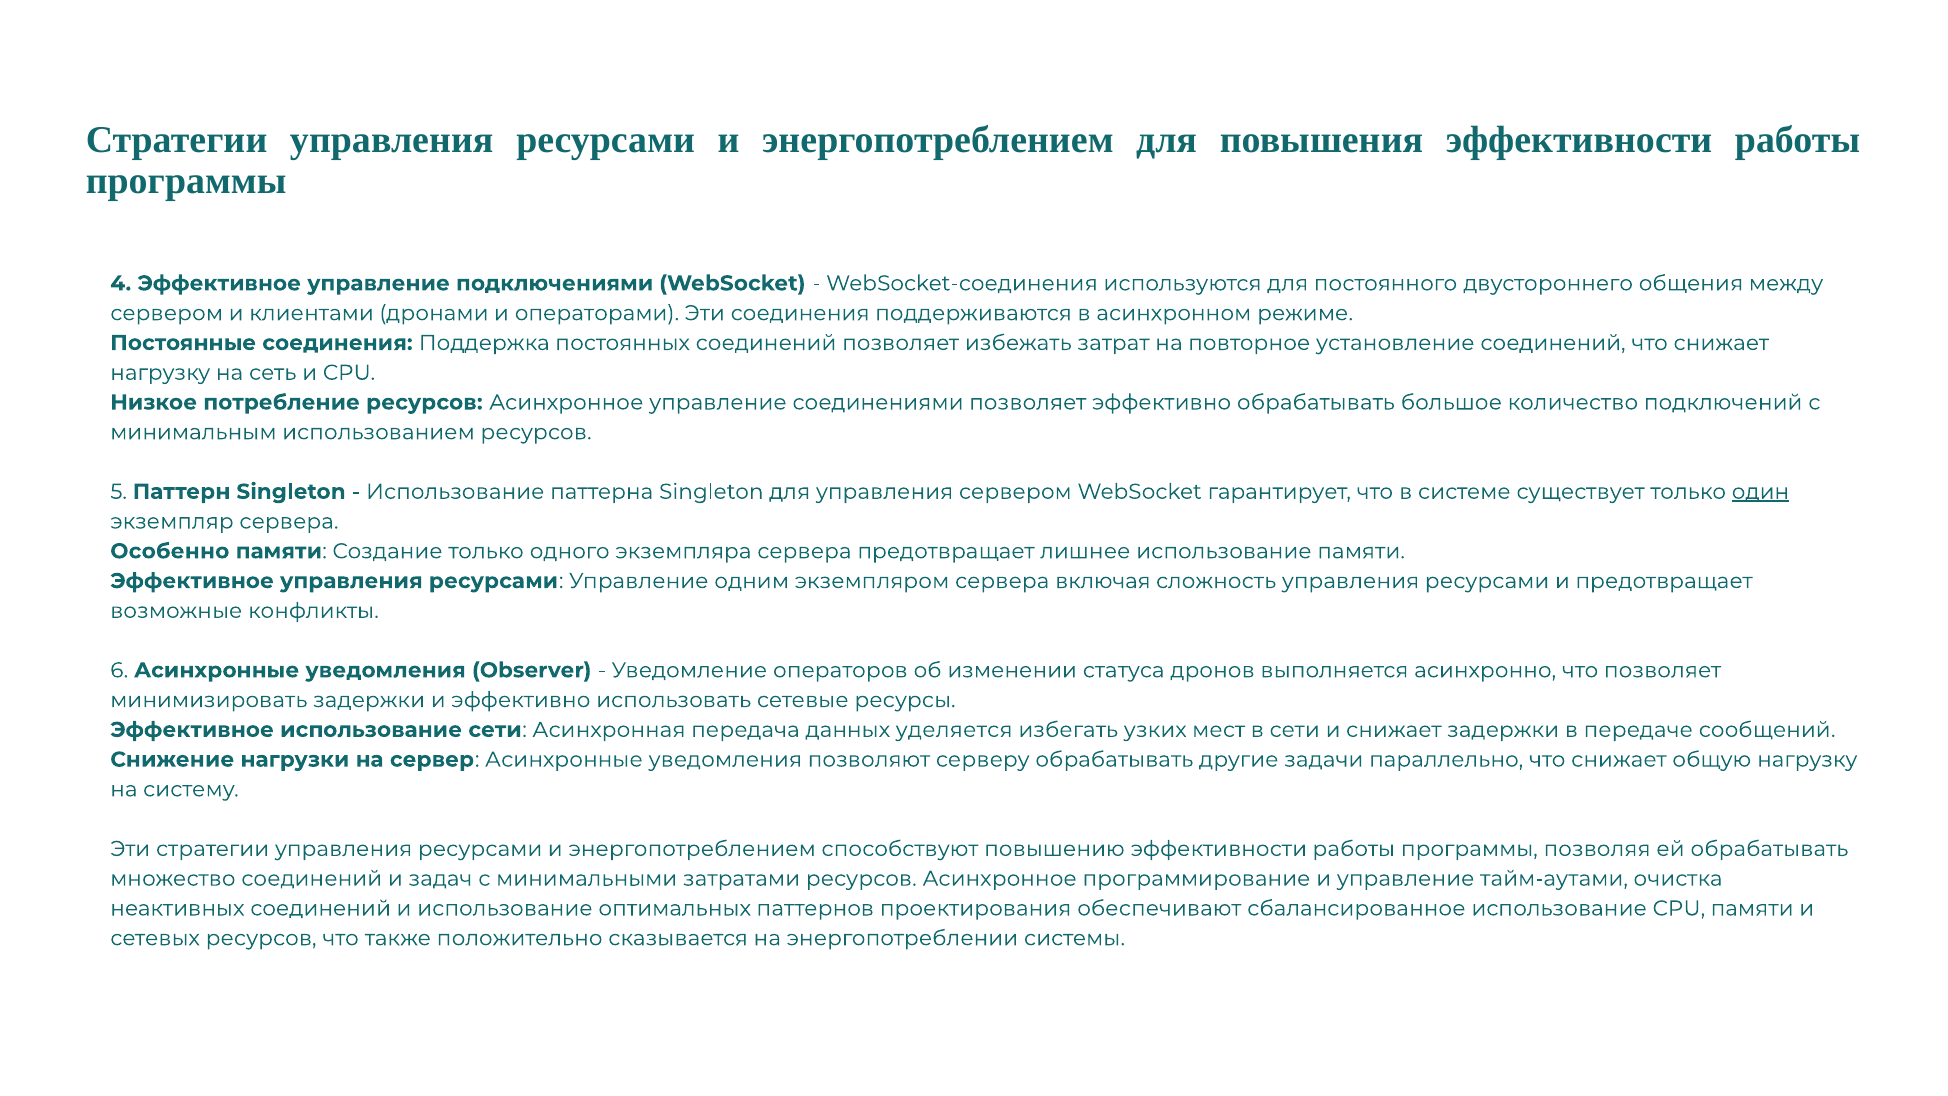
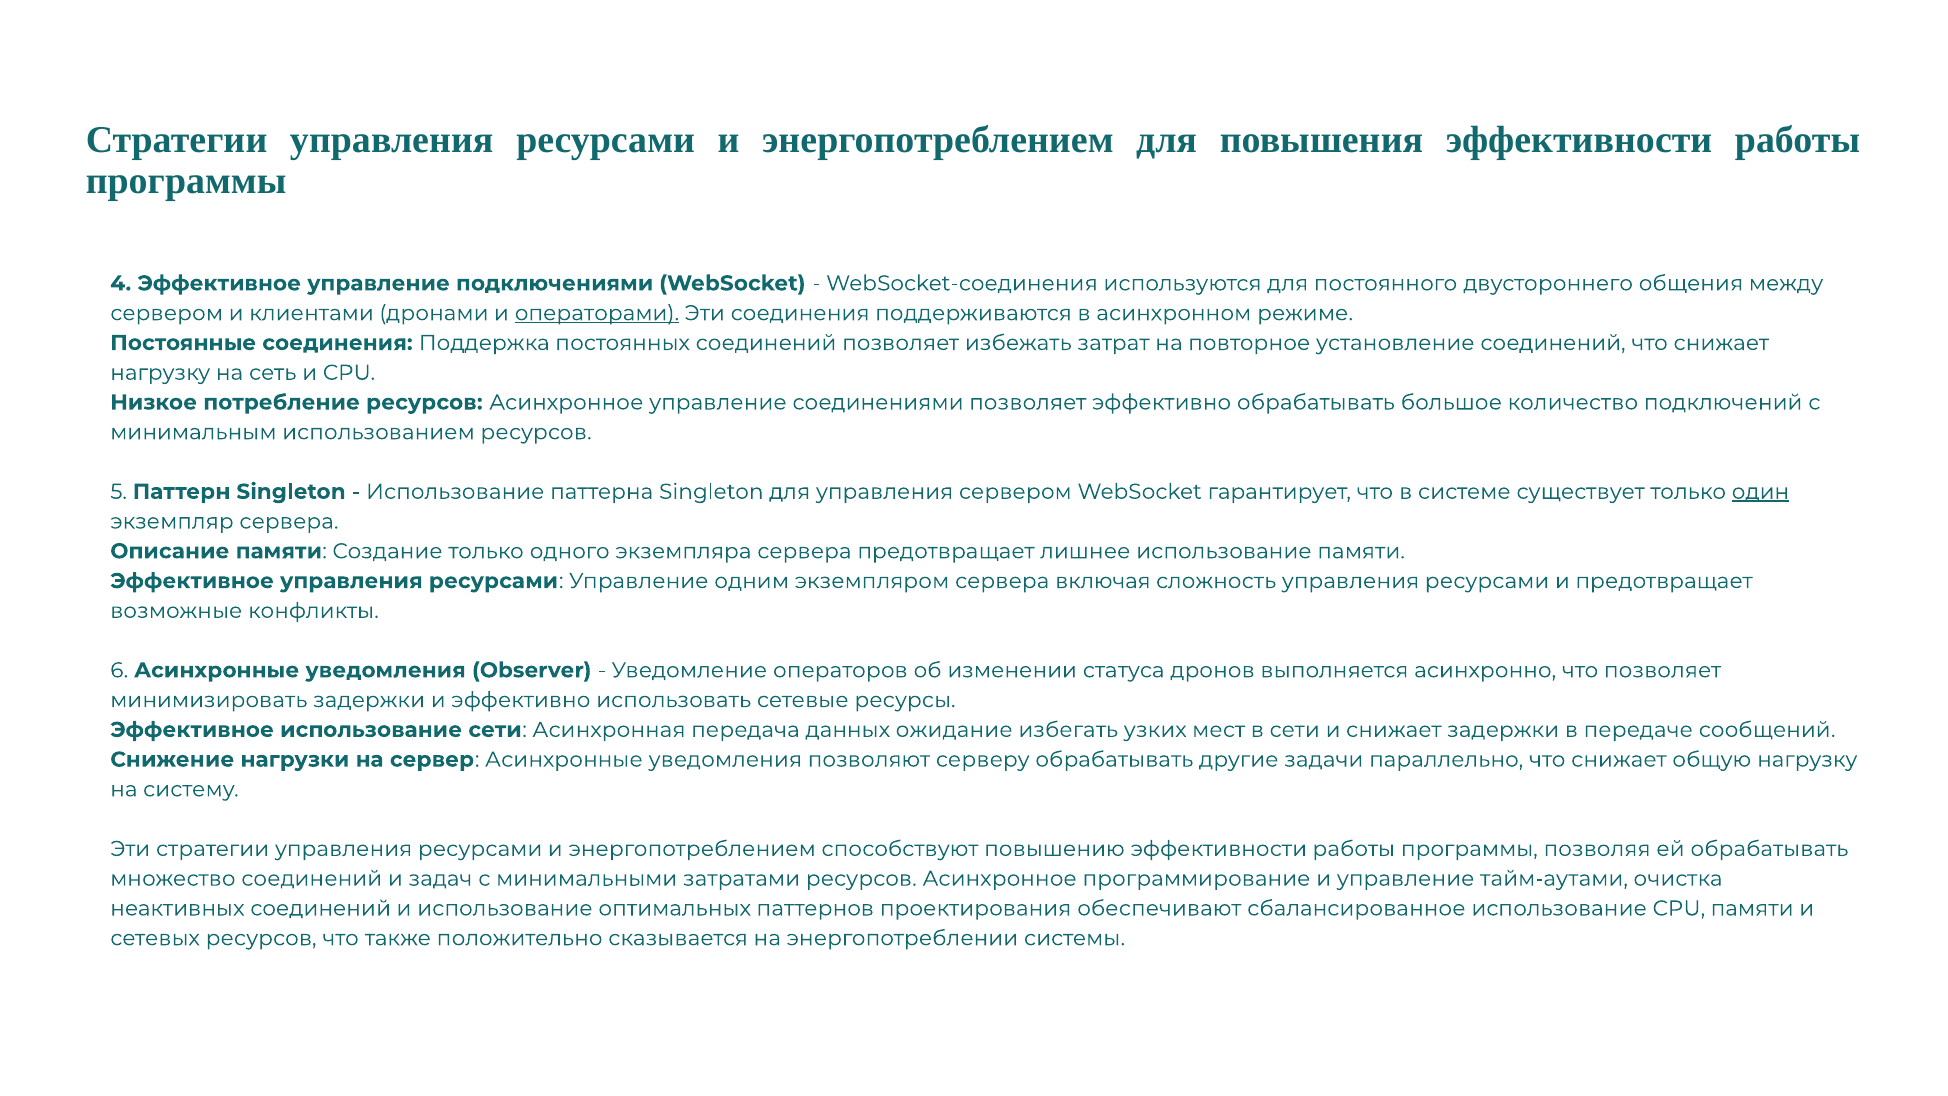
операторами underline: none -> present (597, 313)
Особенно: Особенно -> Описание (170, 551)
уделяется: уделяется -> ожидание (954, 730)
